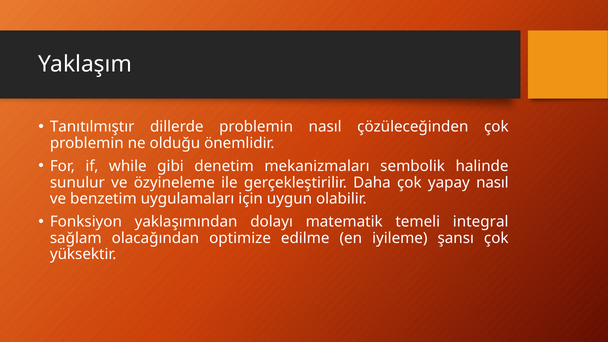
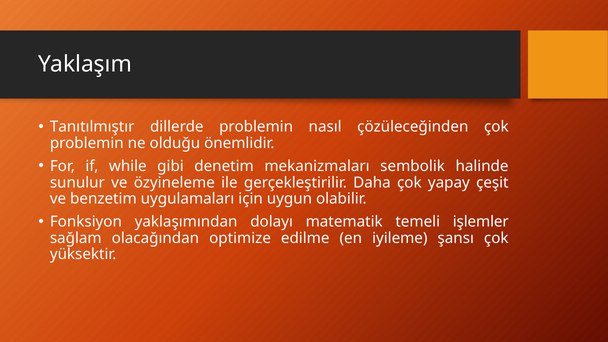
yapay nasıl: nasıl -> çeşit (492, 182)
integral: integral -> işlemler (481, 222)
